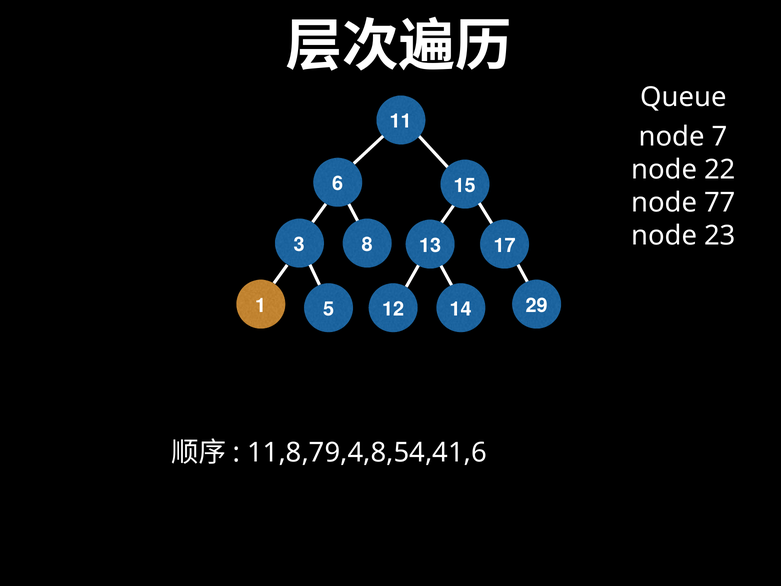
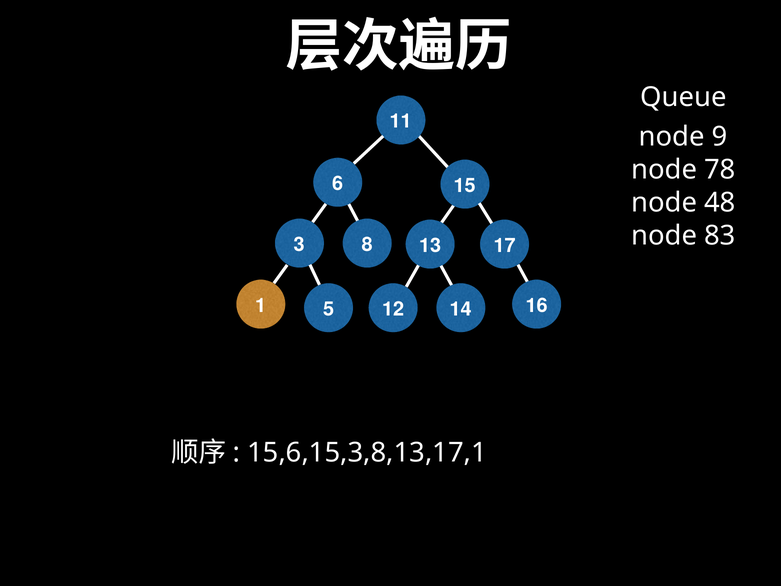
7: 7 -> 9 (720, 137)
22: 22 -> 78 (720, 170)
77: 77 -> 48 (720, 203)
23: 23 -> 83 (720, 236)
29: 29 -> 16 (537, 305)
11,8,79,4,8,54,41,6: 11,8,79,4,8,54,41,6 -> 15,6,15,3,8,13,17,1 (367, 453)
